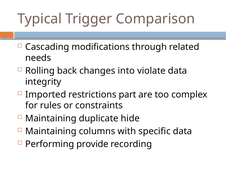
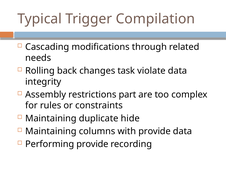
Comparison: Comparison -> Compilation (155, 19)
into: into -> task (126, 70)
Imported: Imported -> Assembly (46, 94)
with specific: specific -> provide (155, 131)
